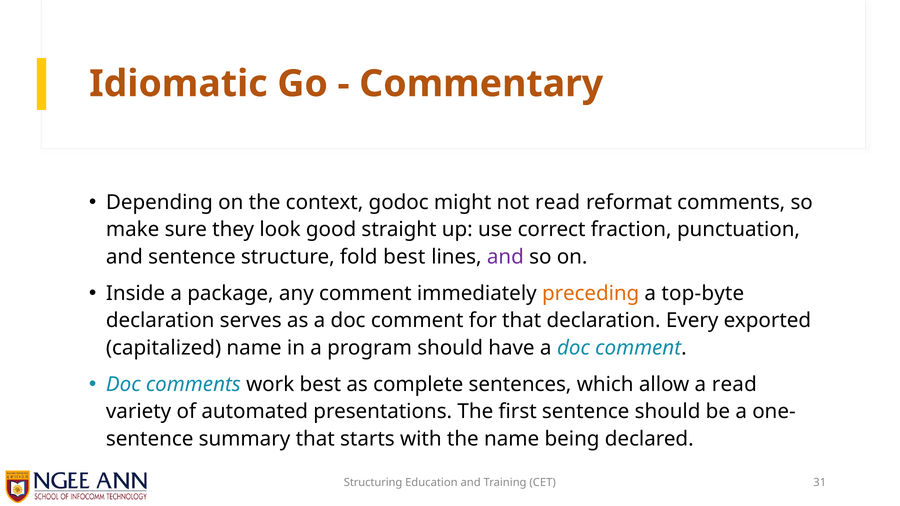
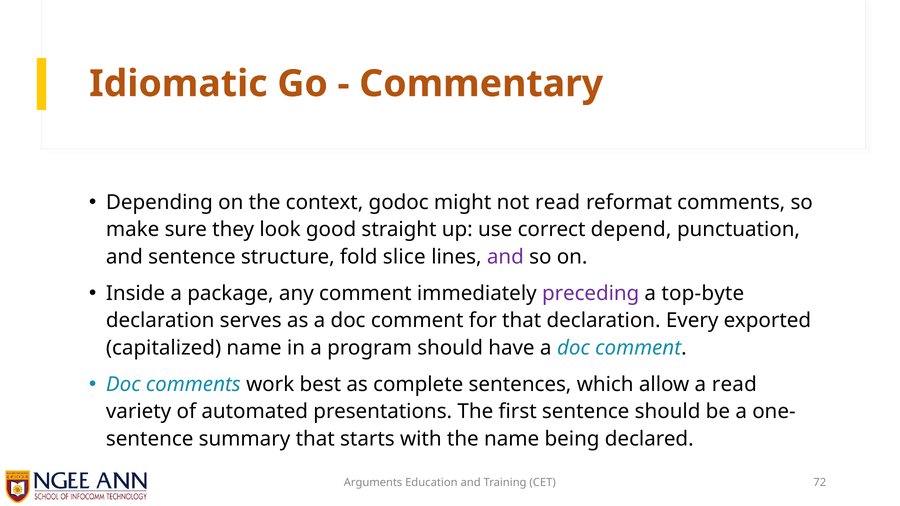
fraction: fraction -> depend (631, 230)
fold best: best -> slice (404, 257)
preceding colour: orange -> purple (591, 294)
Structuring: Structuring -> Arguments (373, 483)
31: 31 -> 72 (820, 483)
